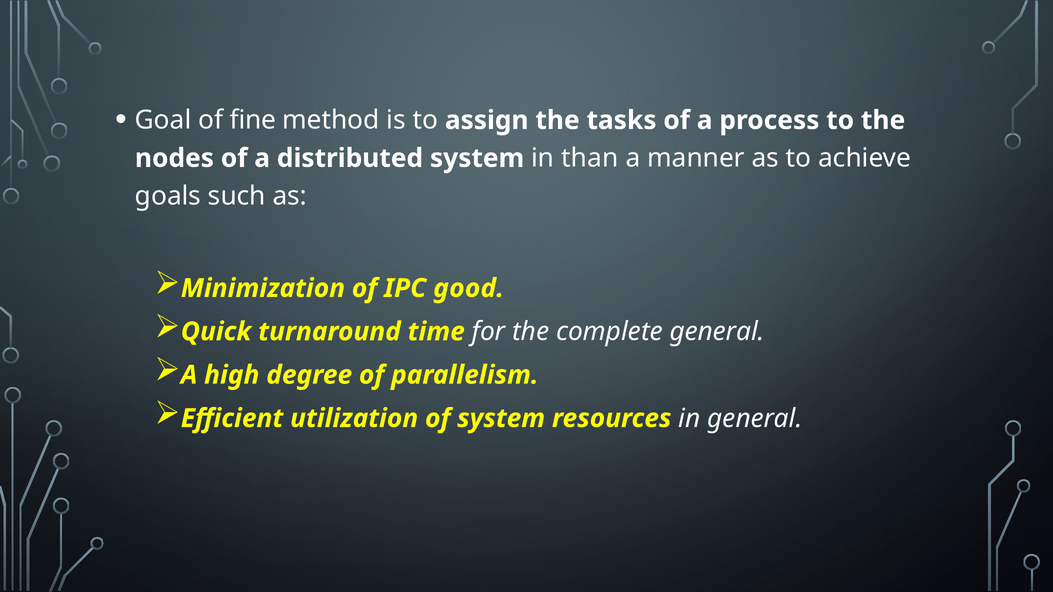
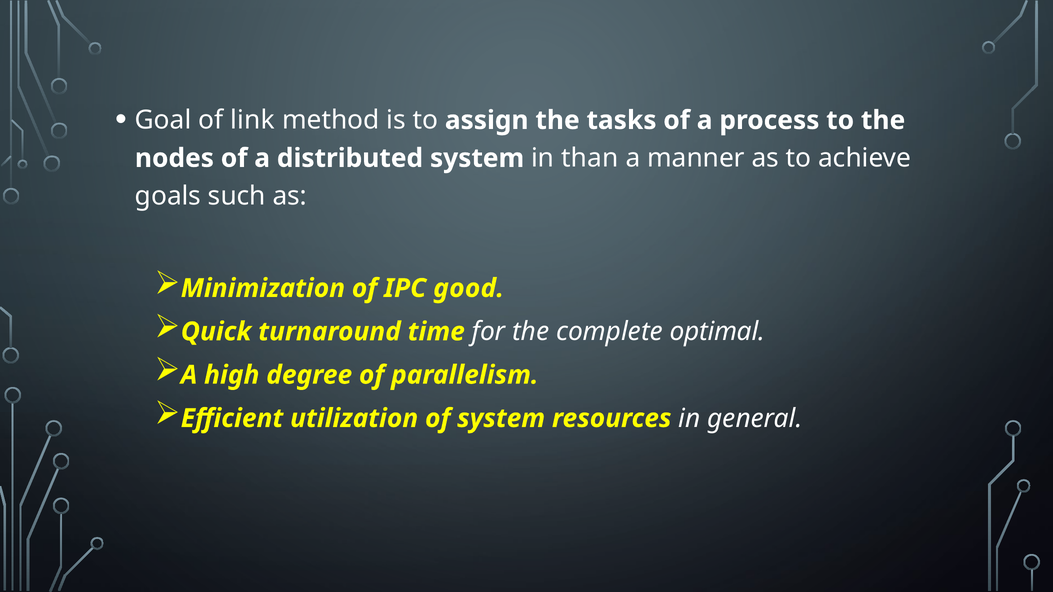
fine: fine -> link (253, 120)
complete general: general -> optimal (717, 332)
